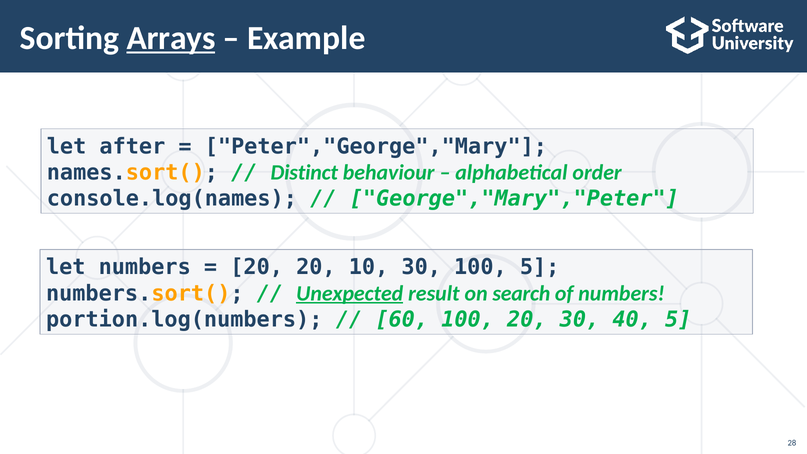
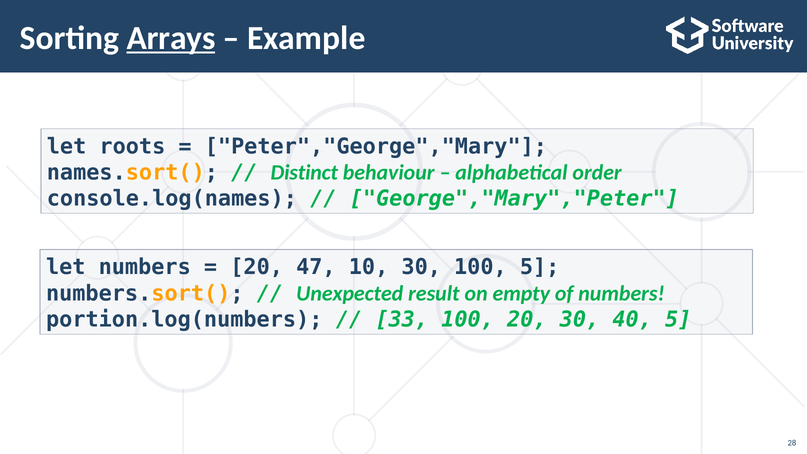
after: after -> roots (132, 146)
20 20: 20 -> 47 (316, 267)
Unexpected underline: present -> none (350, 293)
search: search -> empty (521, 293)
60: 60 -> 33 (402, 320)
